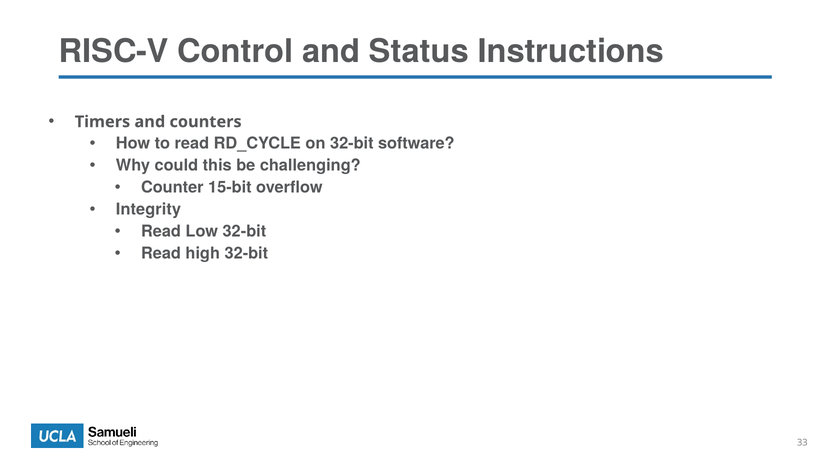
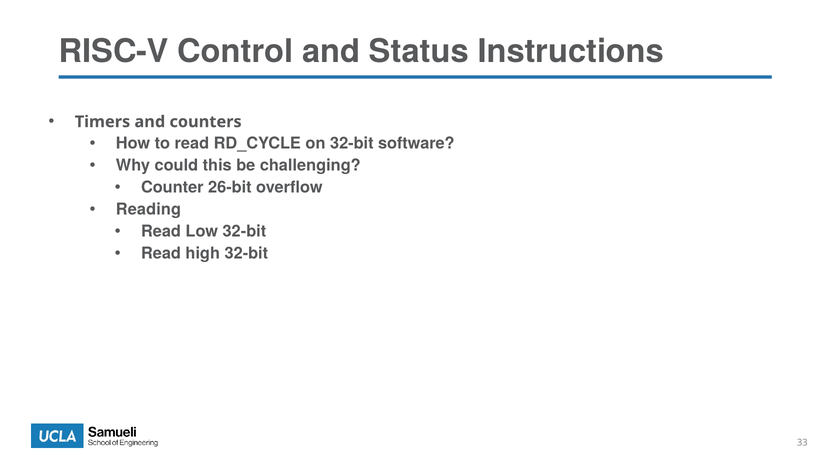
15-bit: 15-bit -> 26-bit (230, 188)
Integrity: Integrity -> Reading (148, 210)
